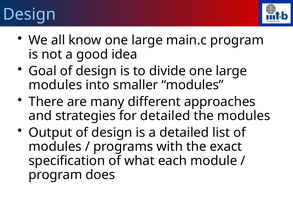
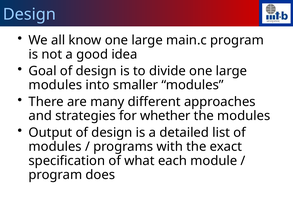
for detailed: detailed -> whether (165, 116)
